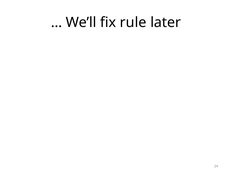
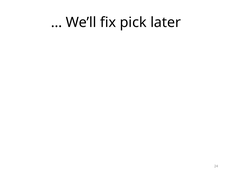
rule: rule -> pick (133, 22)
